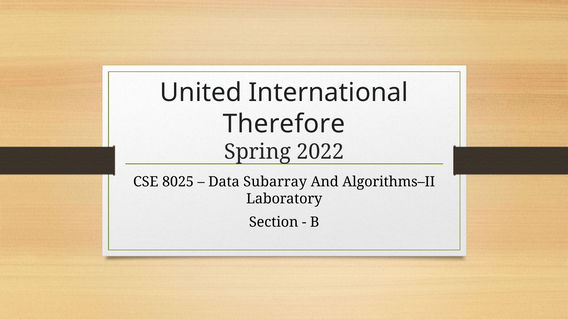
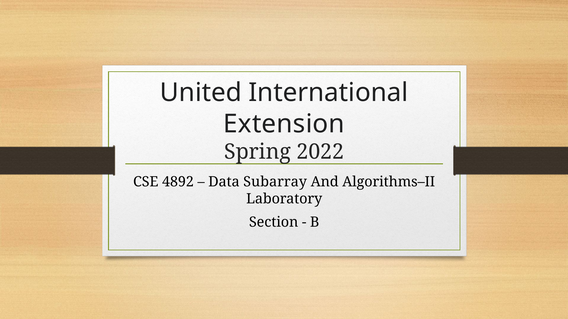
Therefore: Therefore -> Extension (284, 124)
8025: 8025 -> 4892 (178, 182)
